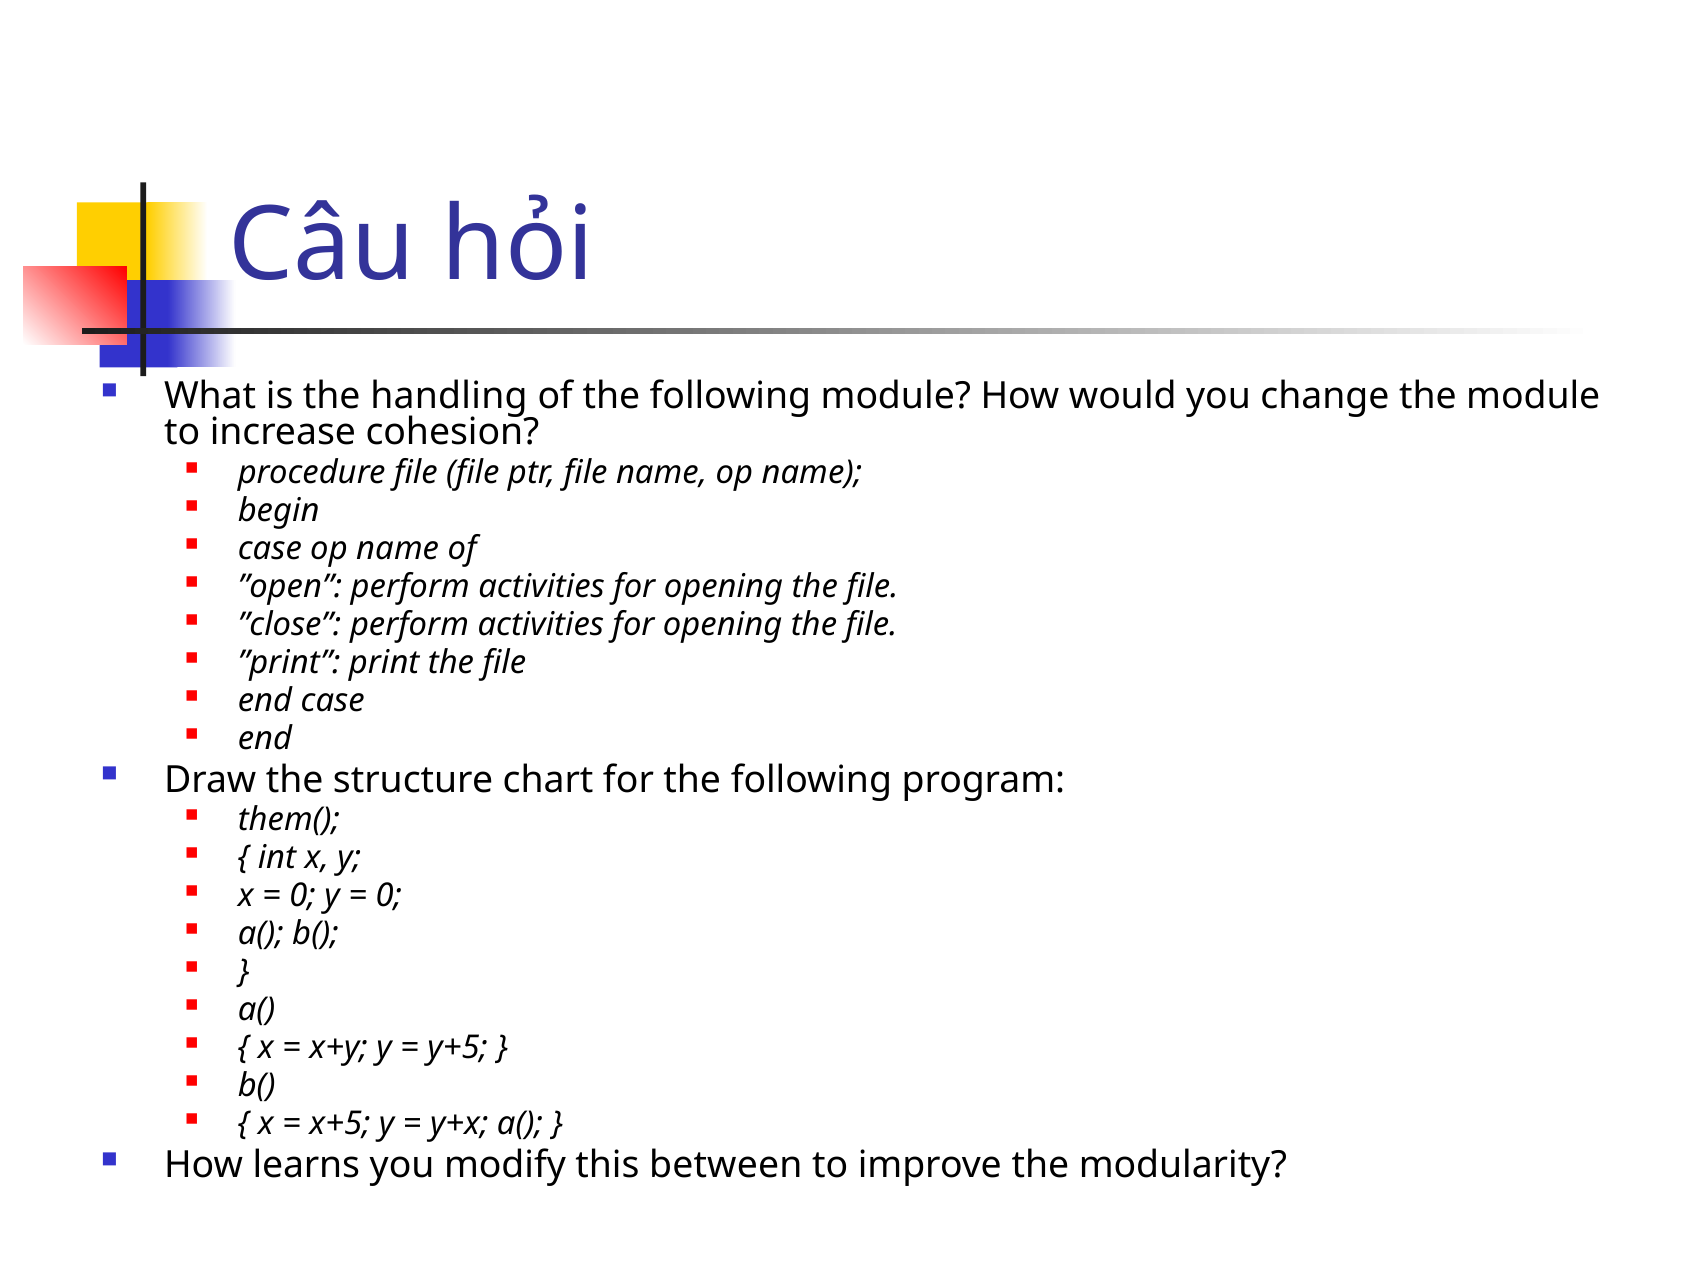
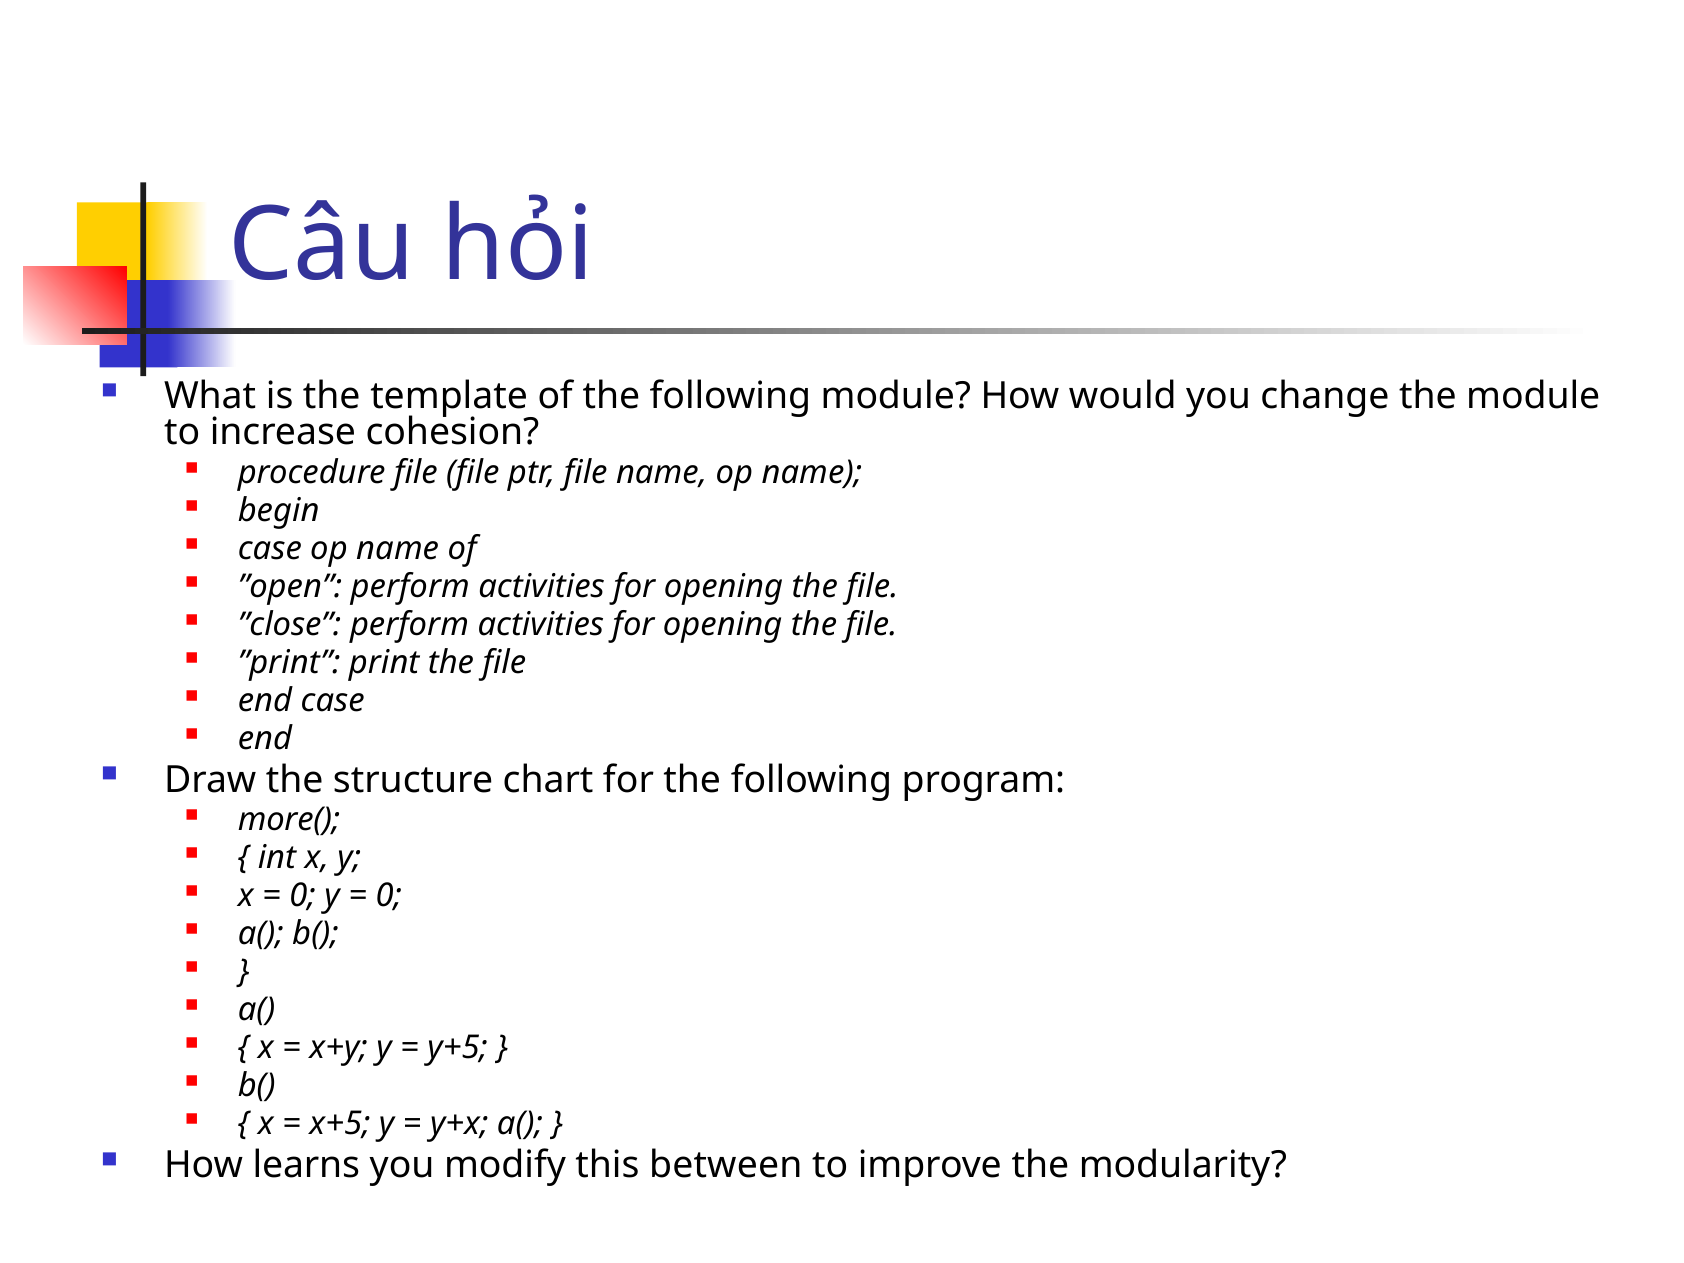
handling: handling -> template (449, 396)
them(: them( -> more( (289, 820)
